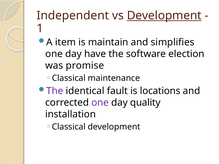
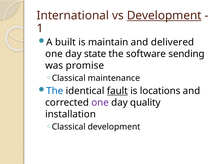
Independent: Independent -> International (73, 16)
item: item -> built (65, 42)
simplifies: simplifies -> delivered (173, 42)
have: have -> state (95, 54)
election: election -> sending (186, 54)
The colour: purple -> blue (55, 91)
fault underline: none -> present (117, 91)
